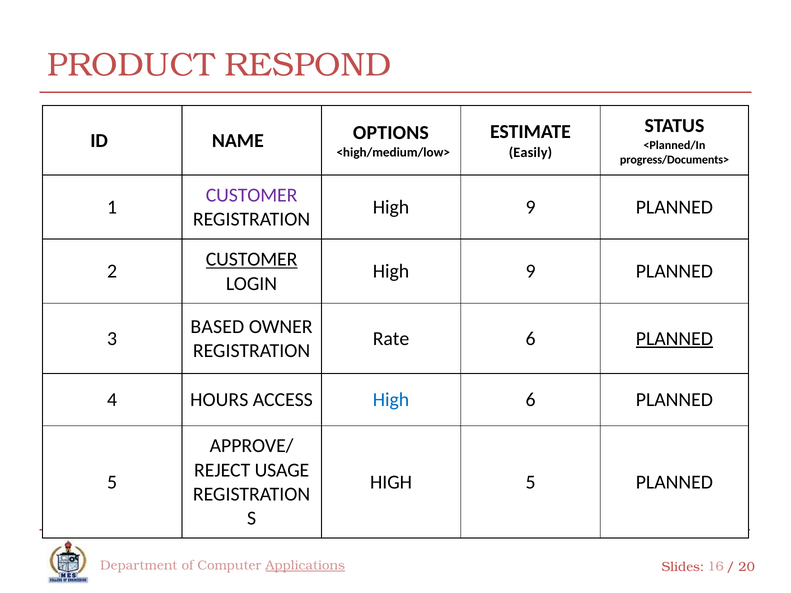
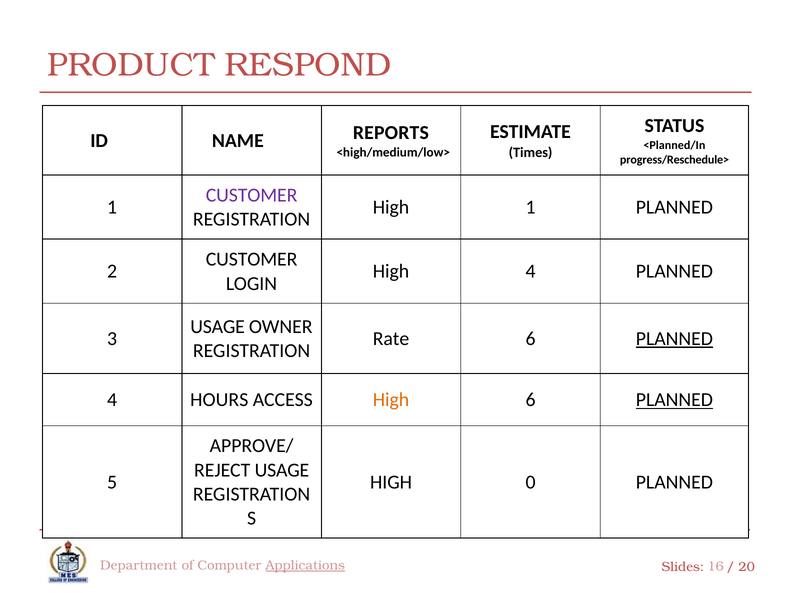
OPTIONS: OPTIONS -> REPORTS (391, 133)
Easily: Easily -> Times (531, 153)
progress/Documents>: progress/Documents> -> progress/Reschedule> (675, 160)
9: 9 -> 1 (531, 208)
CUSTOMER underline: present -> none (252, 259)
9: 9 -> 4 (531, 272)
BASED: BASED -> USAGE (218, 327)
High colour: blue -> orange (391, 400)
PLANNED underline: none -> present (674, 400)
HIGH 5: 5 -> 0 (531, 482)
